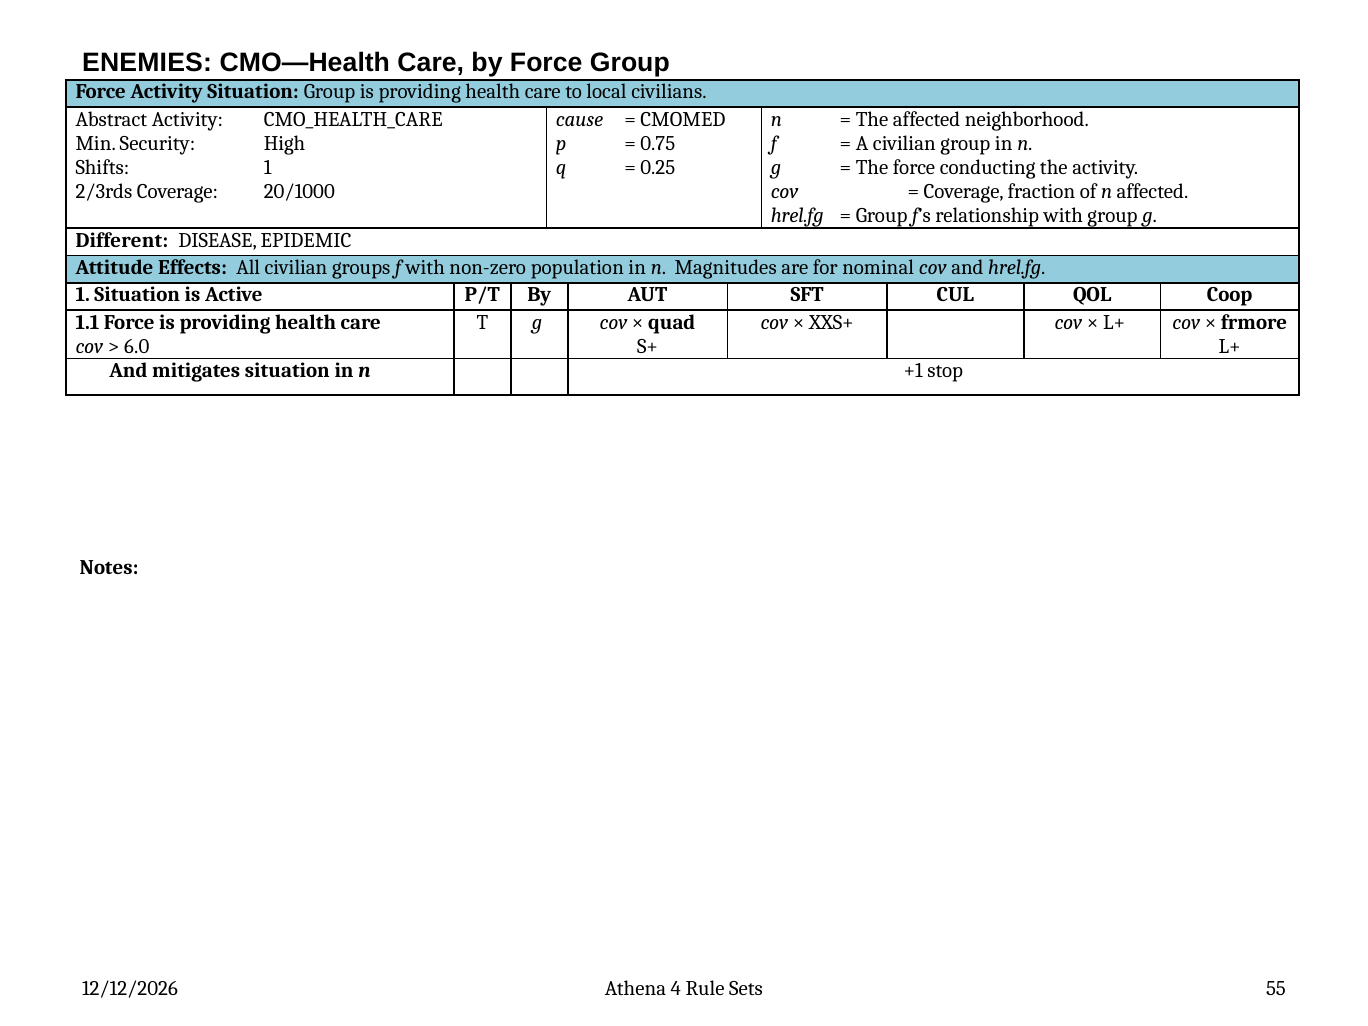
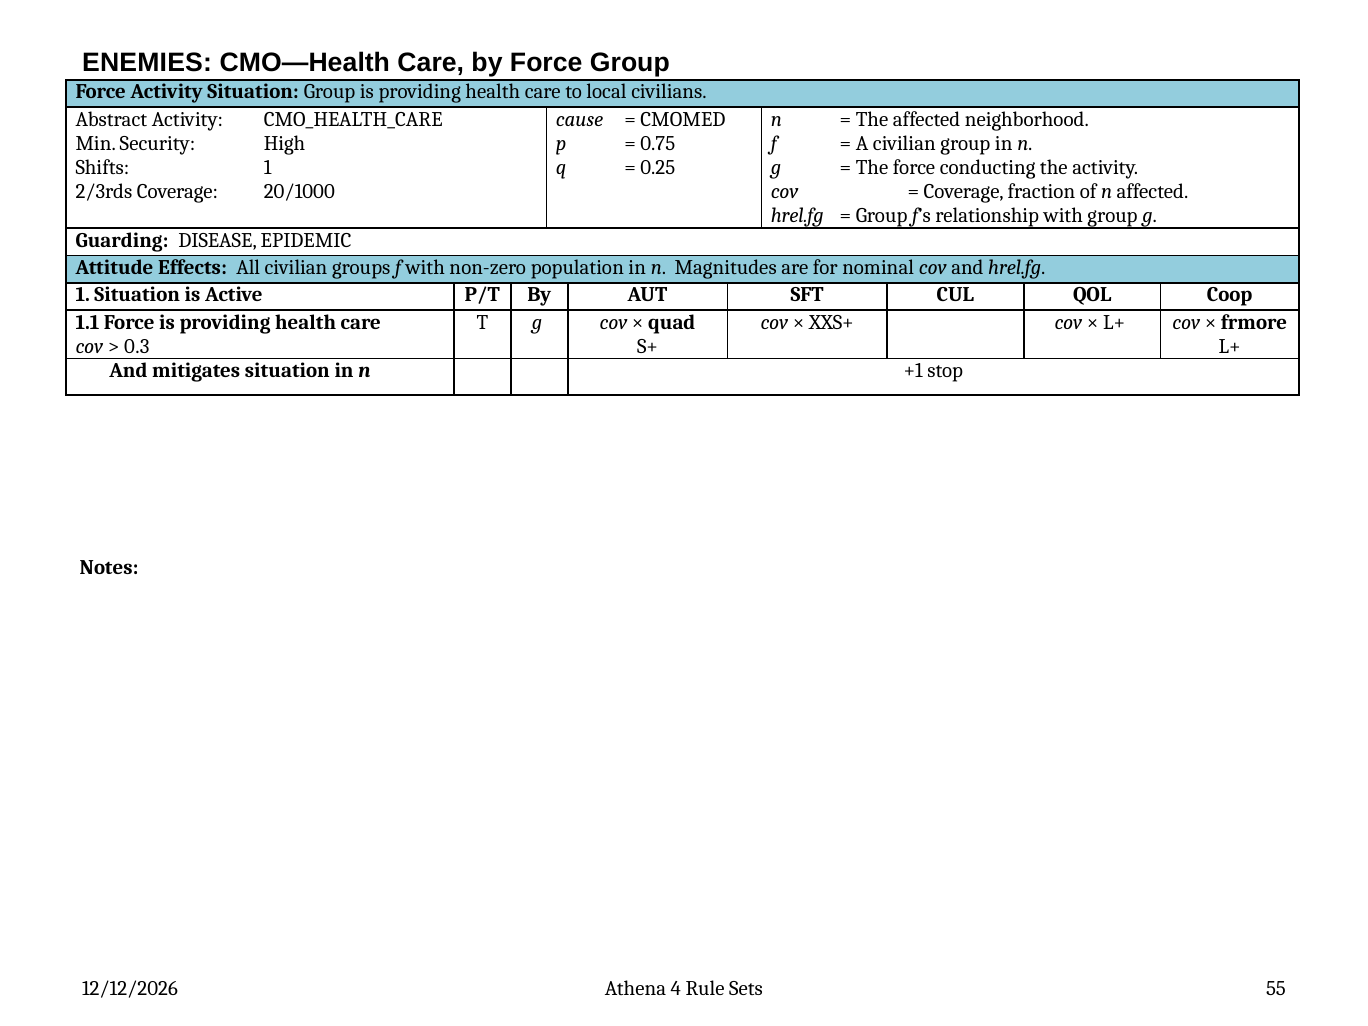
Different: Different -> Guarding (122, 240)
6.0: 6.0 -> 0.3 (137, 346)
